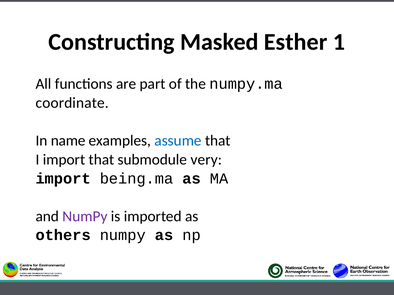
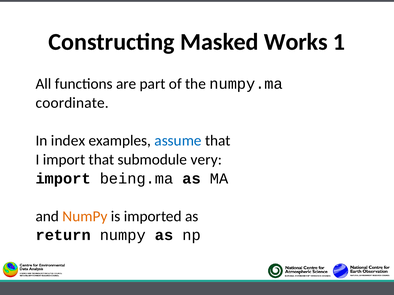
Esther: Esther -> Works (296, 42)
name: name -> index (68, 141)
NumPy colour: purple -> orange (85, 217)
others: others -> return (63, 236)
